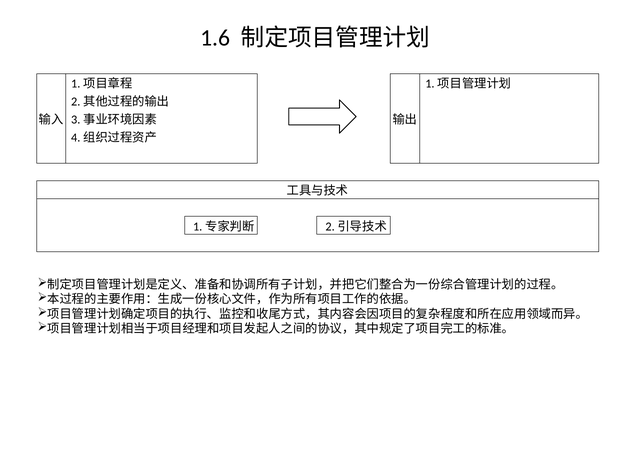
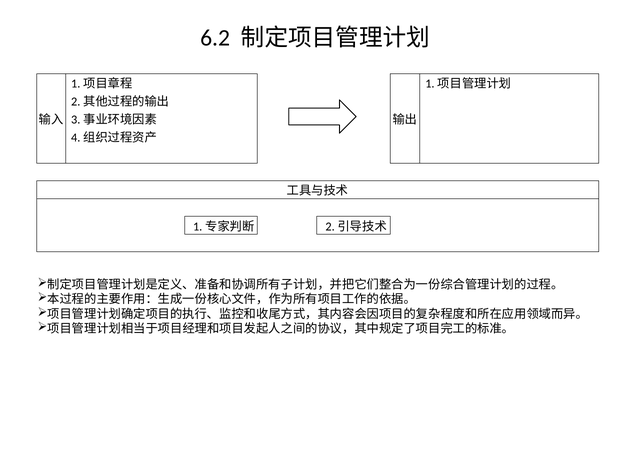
1.6: 1.6 -> 6.2 (215, 38)
